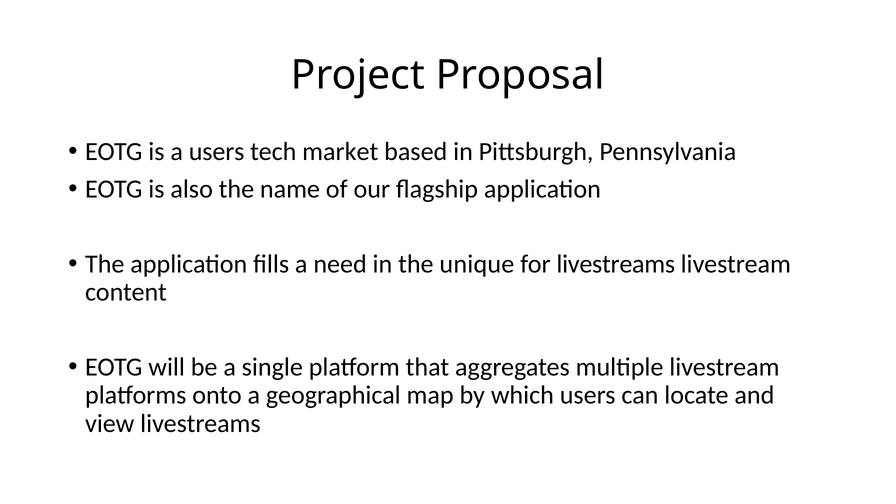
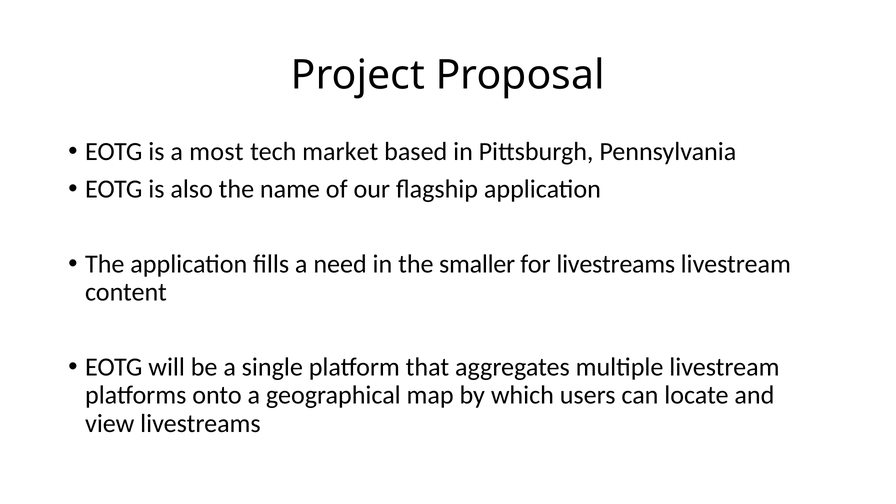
a users: users -> most (216, 151)
unique: unique -> smaller (477, 264)
